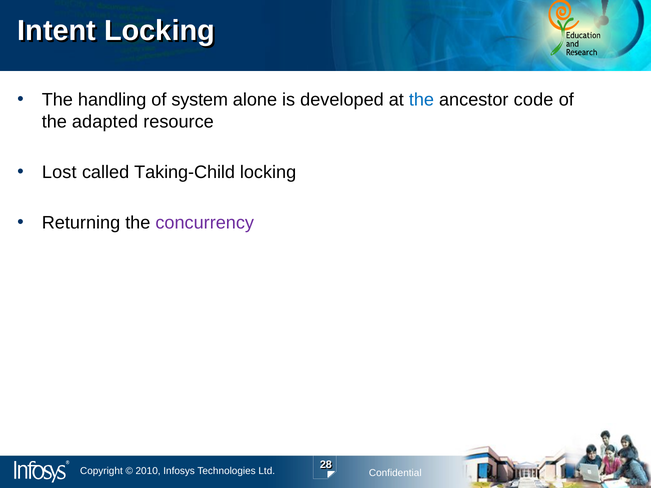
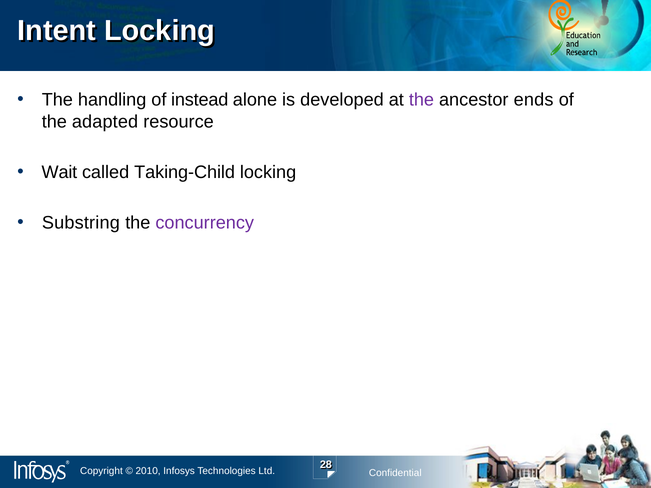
system: system -> instead (200, 100)
the colour: blue -> purple (421, 100)
code: code -> ends (534, 100)
Lost: Lost -> Wait (59, 172)
Returning: Returning -> Substring (81, 223)
